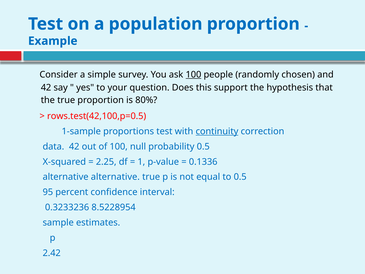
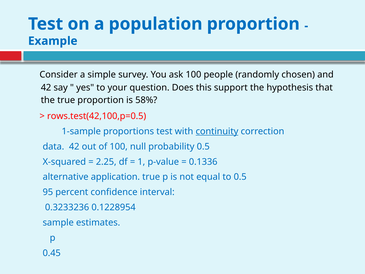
100 underline: present -> none (193, 75)
80%: 80% -> 58% (146, 100)
alternative alternative: alternative -> application (115, 177)
8.5228954: 8.5228954 -> 0.1228954 (114, 207)
2.42: 2.42 -> 0.45 (52, 253)
